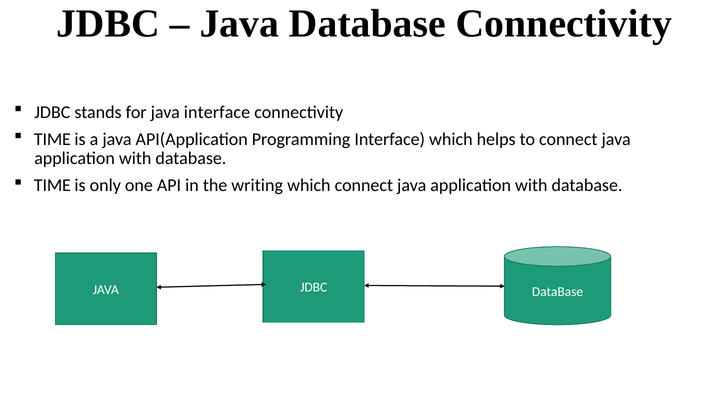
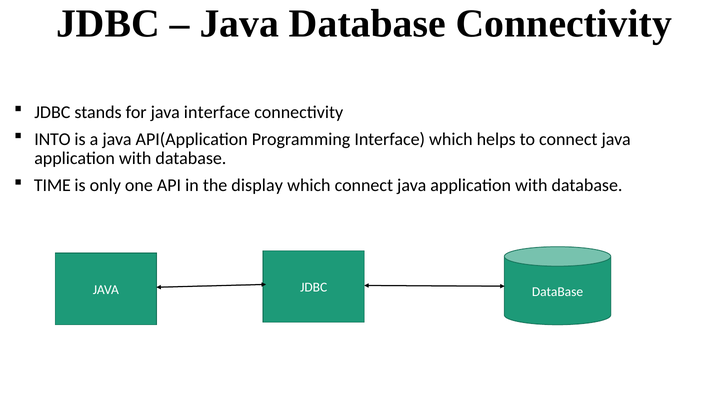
TIME: TIME -> INTO (52, 139)
writing: writing -> display (257, 185)
